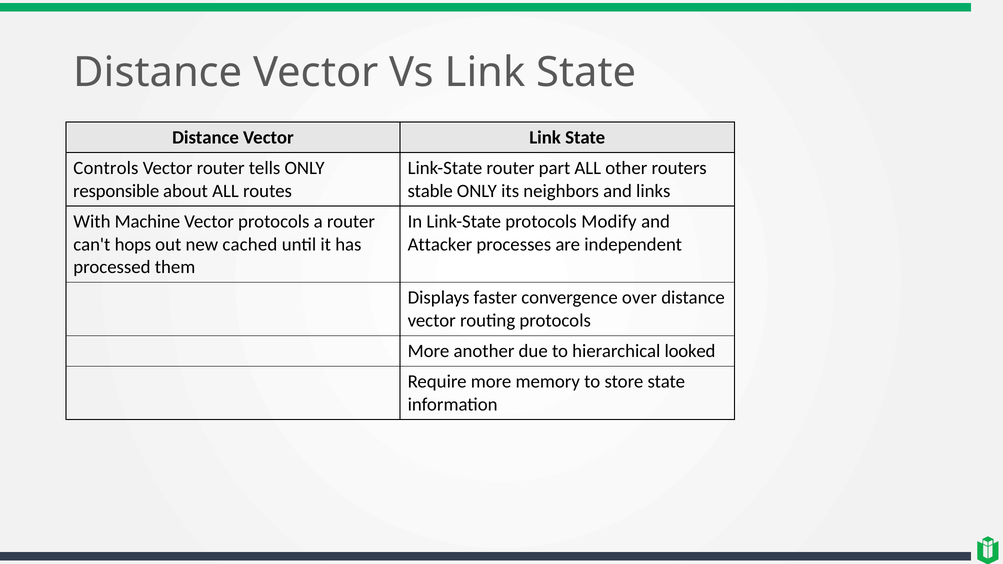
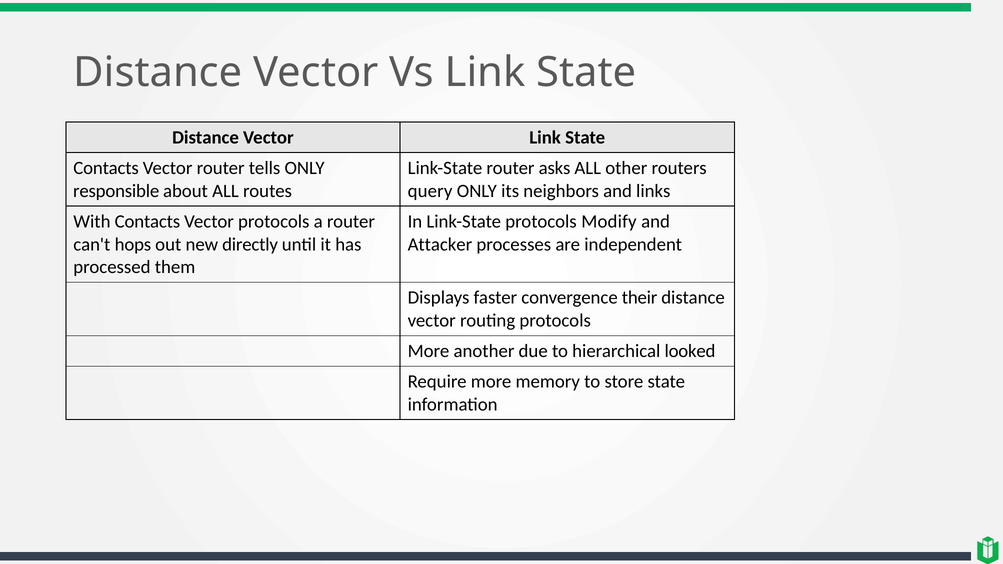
Controls: Controls -> Contacts (106, 168)
part: part -> asks (555, 168)
stable: stable -> query (430, 191)
With Machine: Machine -> Contacts (147, 221)
cached: cached -> directly (250, 244)
over: over -> their (640, 298)
